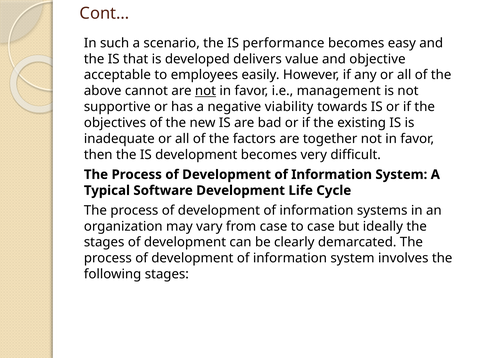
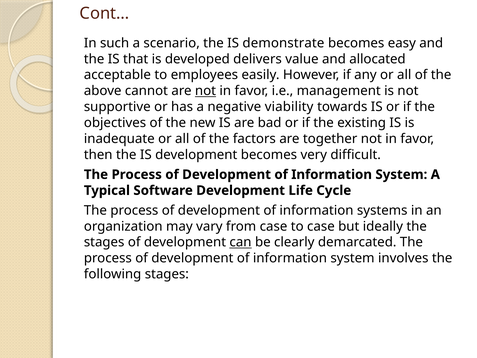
performance: performance -> demonstrate (283, 43)
objective: objective -> allocated (377, 59)
can underline: none -> present (241, 242)
